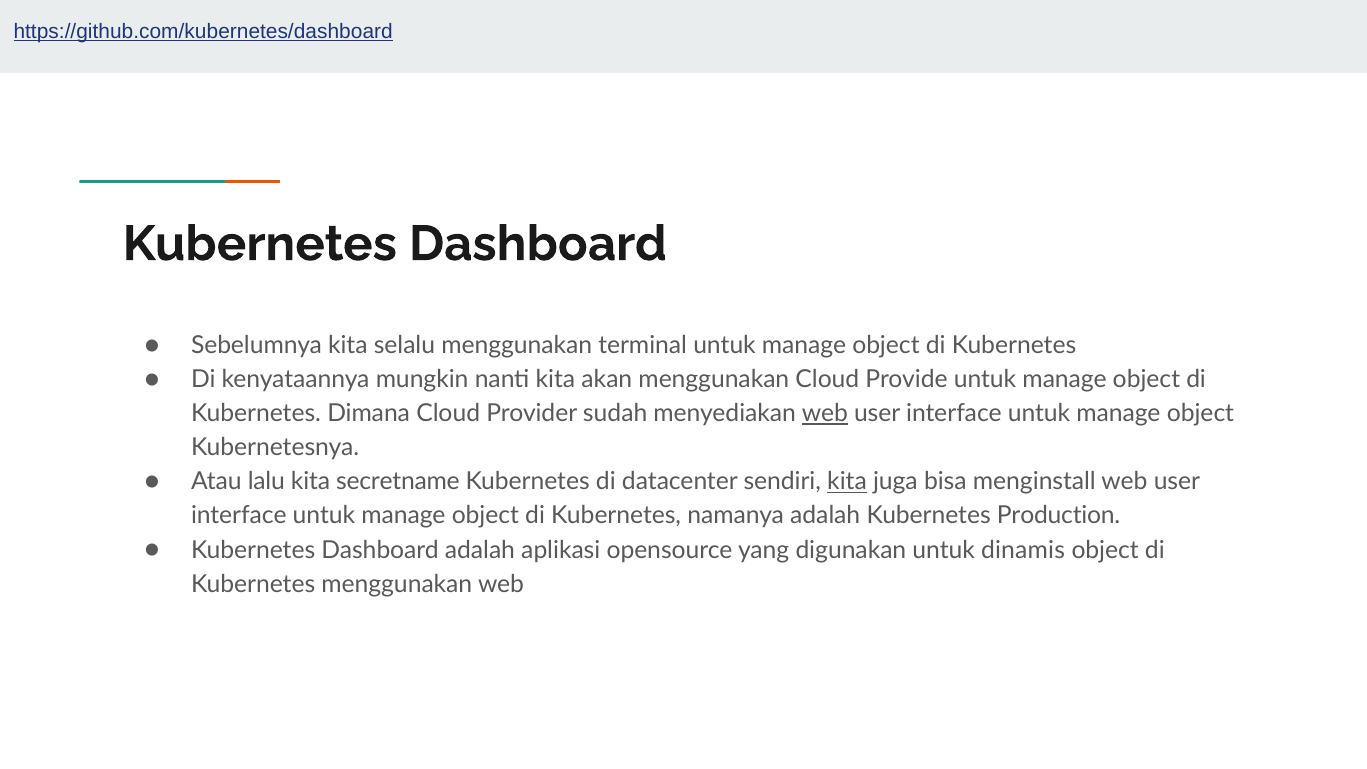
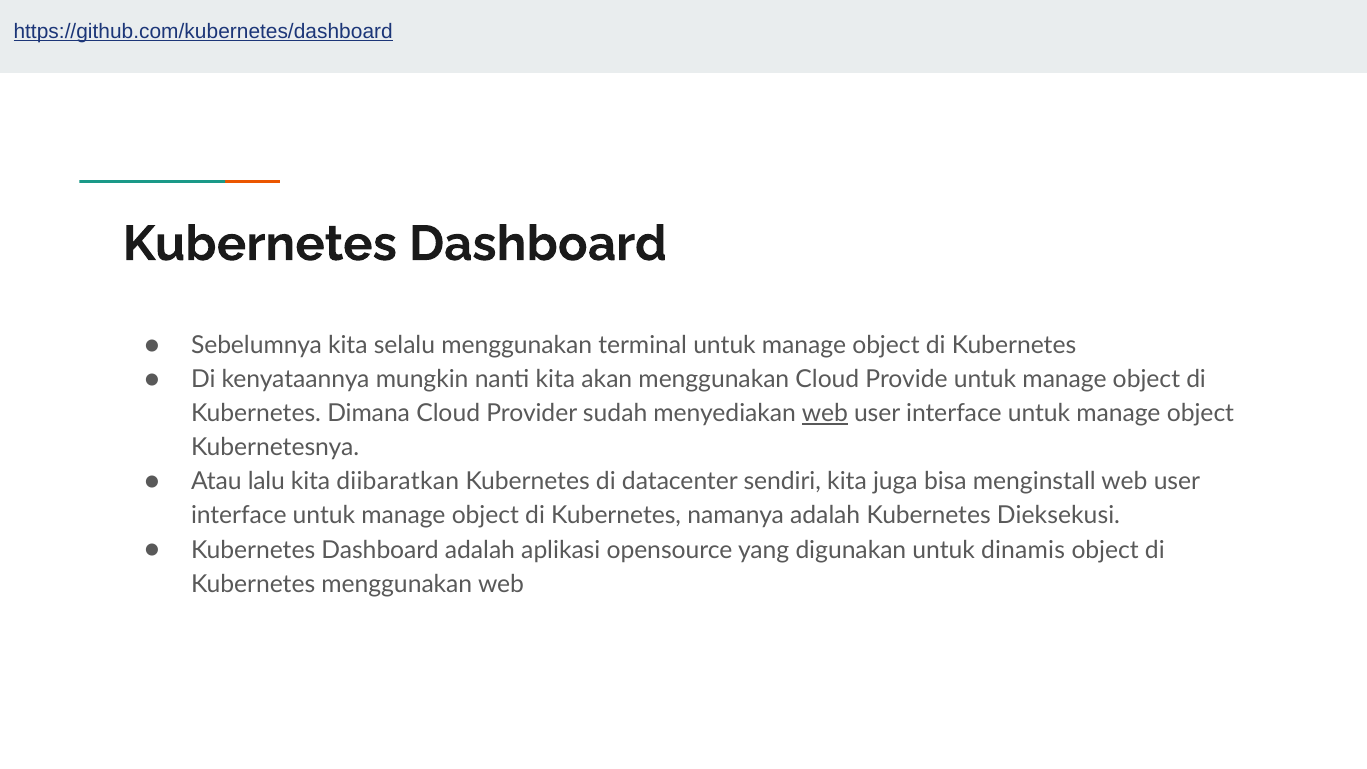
secretname: secretname -> diibaratkan (398, 482)
kita underline: present -> none (847, 482)
Production: Production -> Dieksekusi (1058, 516)
